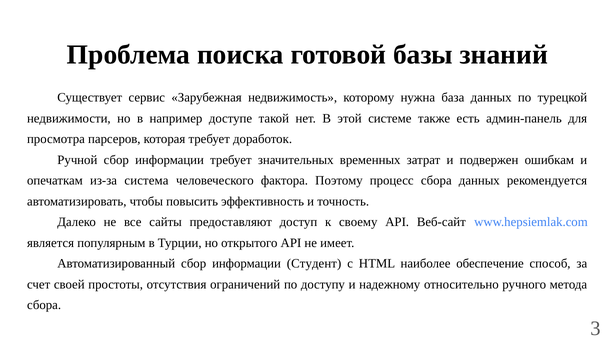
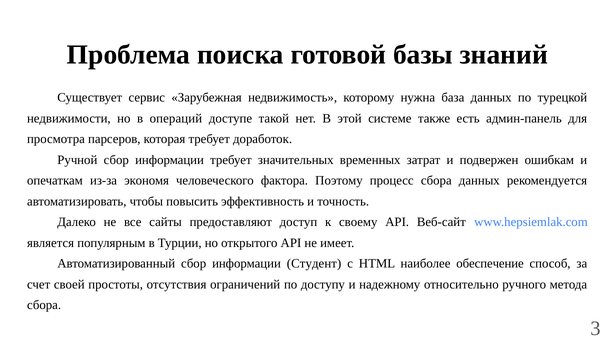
например: например -> операций (176, 118)
система: система -> экономя (147, 181)
